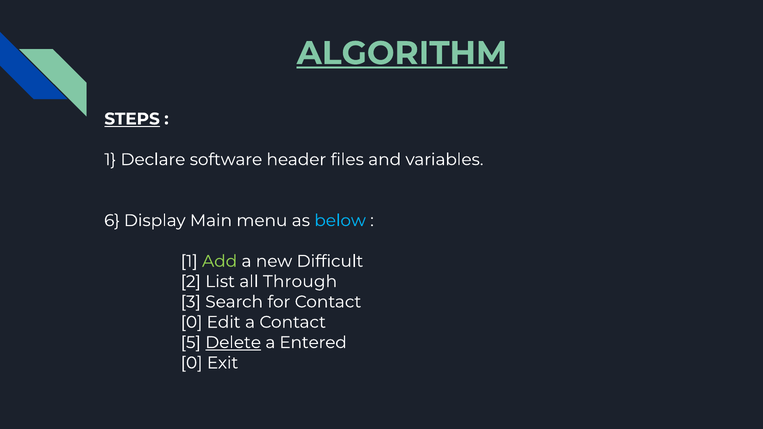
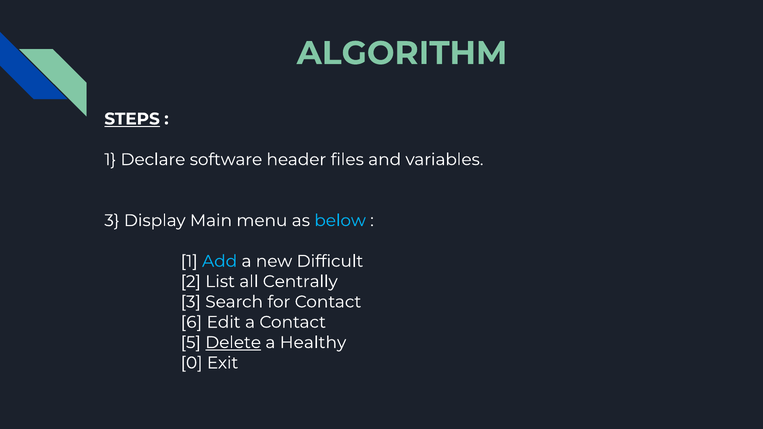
ALGORITHM underline: present -> none (402, 53)
6: 6 -> 3 (112, 221)
Add colour: light green -> light blue (220, 261)
Through: Through -> Centrally (300, 282)
0: 0 -> 6 (191, 322)
Entered: Entered -> Healthy (313, 343)
